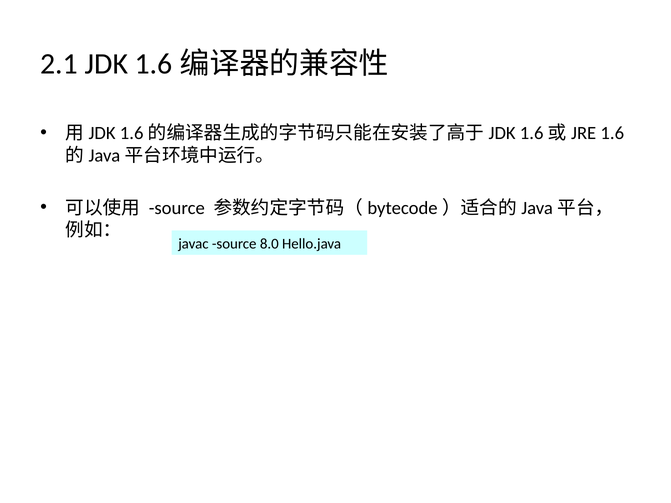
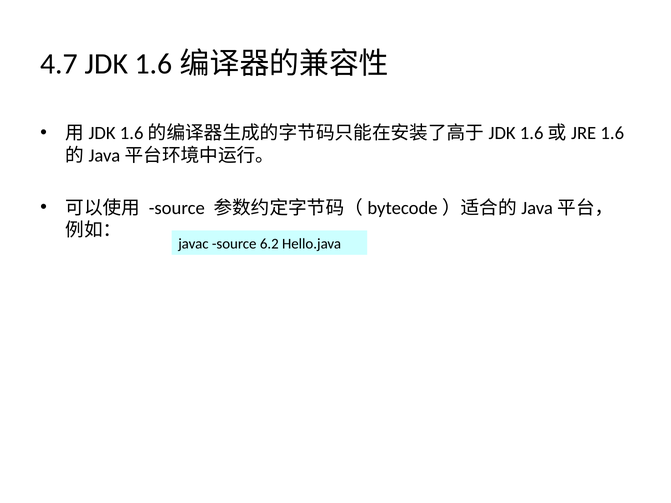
2.1: 2.1 -> 4.7 (59, 64)
8.0: 8.0 -> 6.2 (269, 244)
